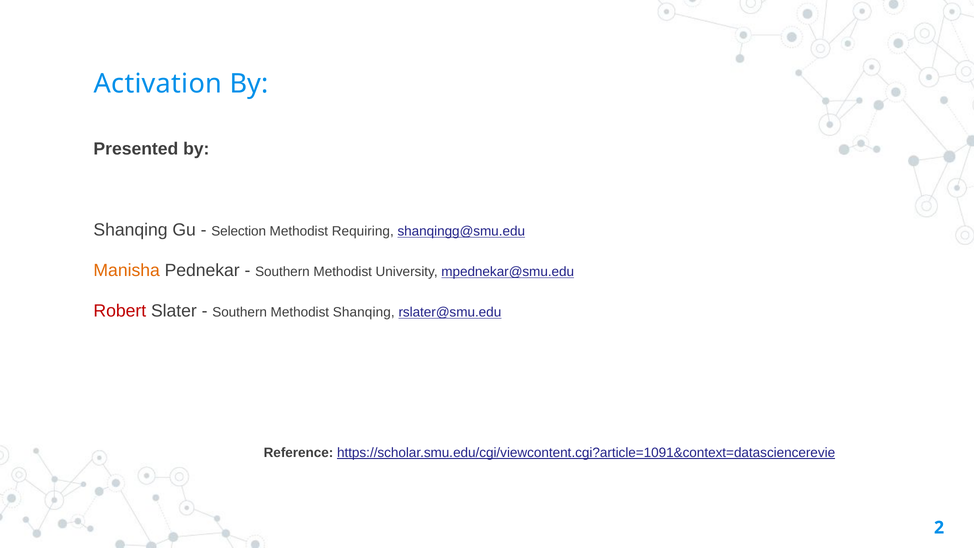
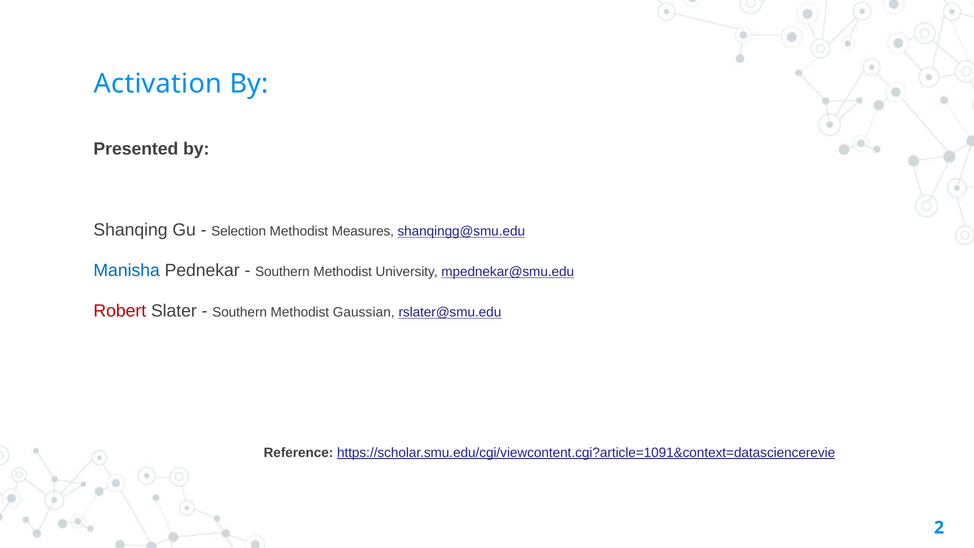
Requiring: Requiring -> Measures (363, 231)
Manisha colour: orange -> blue (127, 270)
Methodist Shanqing: Shanqing -> Gaussian (364, 312)
